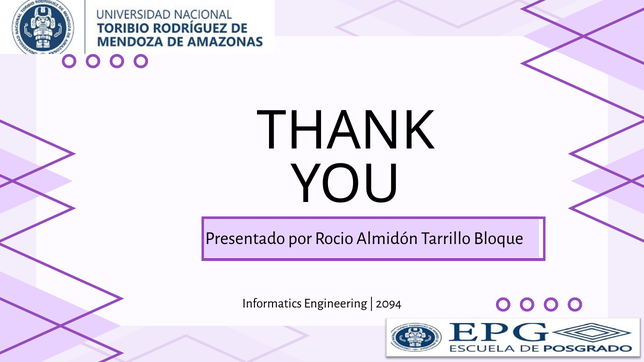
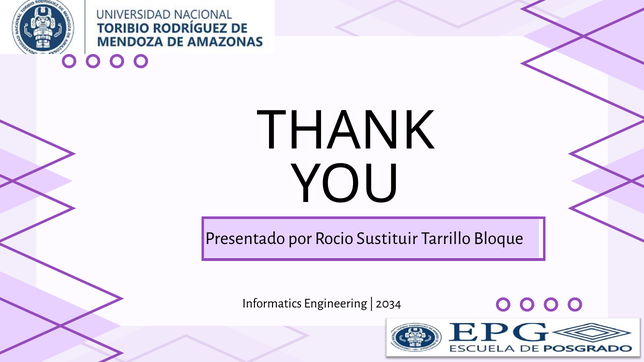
Almidón: Almidón -> Sustituir (387, 238)
2094: 2094 -> 2034 (389, 304)
